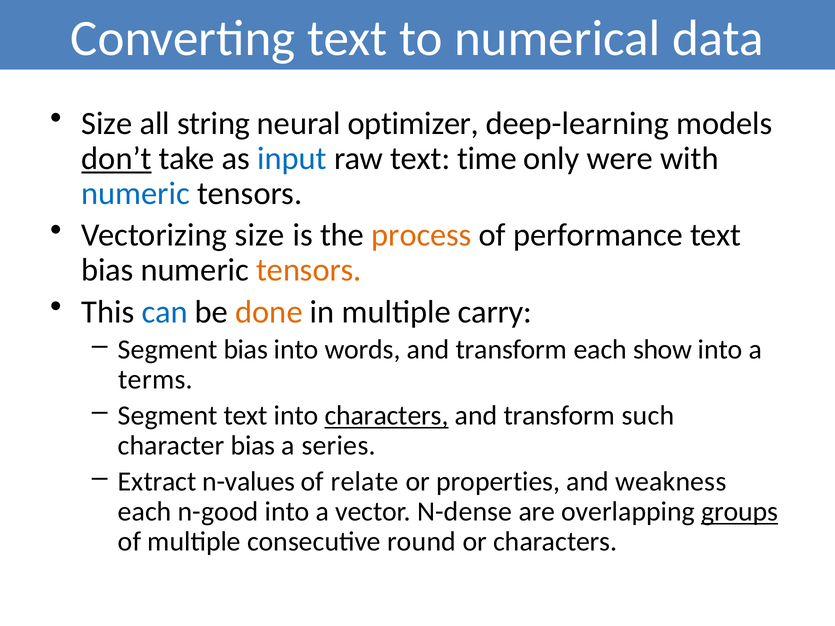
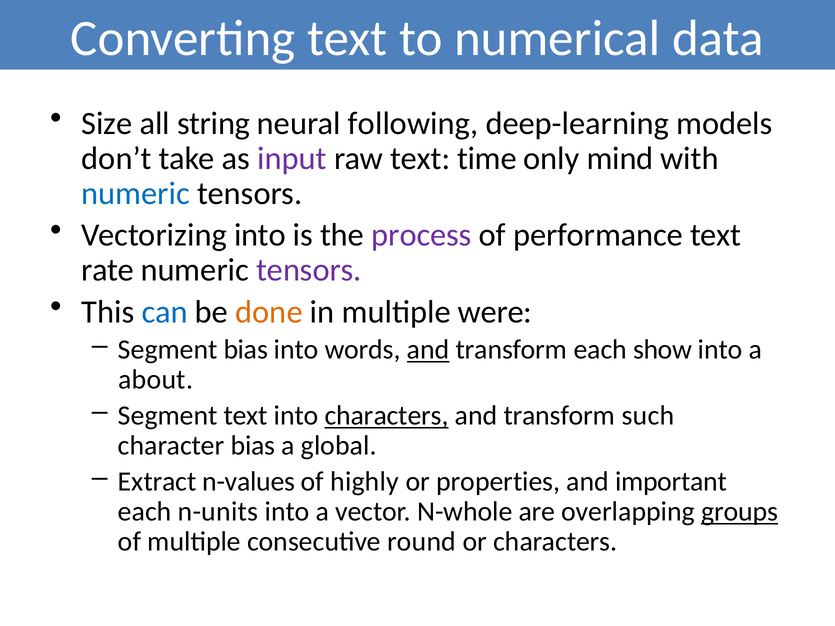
optimizer: optimizer -> following (413, 123)
don’t underline: present -> none (116, 158)
input colour: blue -> purple (292, 158)
were: were -> mind (620, 158)
Vectorizing size: size -> into (260, 235)
process colour: orange -> purple (421, 235)
bias: bias -> rate (107, 270)
tensors colour: orange -> purple (309, 270)
carry: carry -> were (495, 312)
and underline: none -> present (428, 350)
terms: terms -> about (156, 380)
series: series -> global (339, 446)
relate: relate -> highly (365, 482)
weakness: weakness -> important (671, 482)
n-good: n-good -> n-units (218, 512)
N-dense: N-dense -> N-whole (465, 512)
